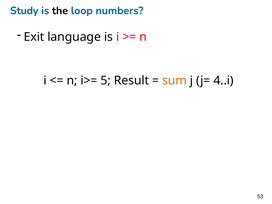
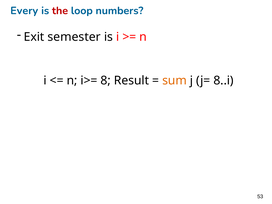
Study: Study -> Every (24, 11)
the colour: black -> red (60, 11)
language: language -> semester (74, 37)
5: 5 -> 8 (106, 80)
4..i: 4..i -> 8..i (224, 80)
